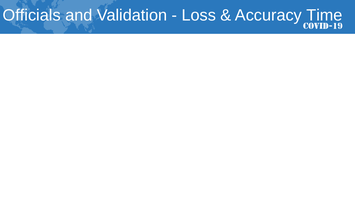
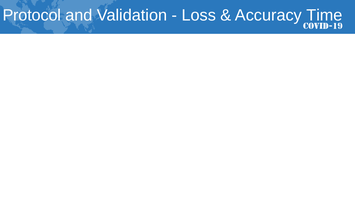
Officials: Officials -> Protocol (32, 15)
